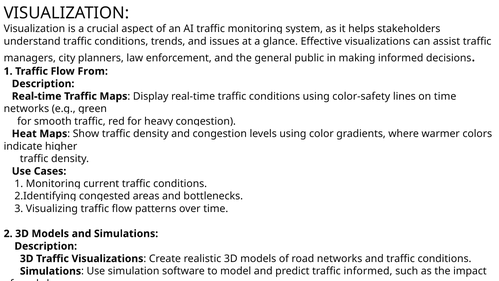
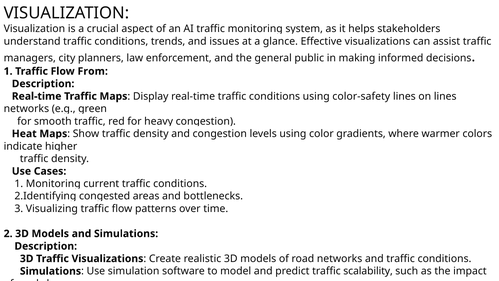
on time: time -> lines (445, 96)
traffic informed: informed -> scalability (368, 271)
